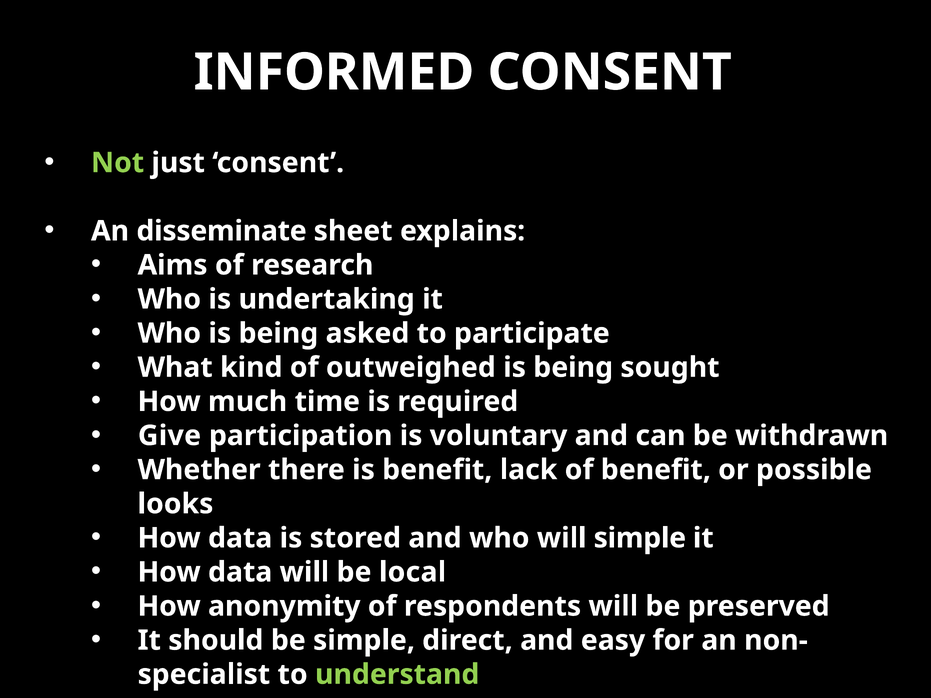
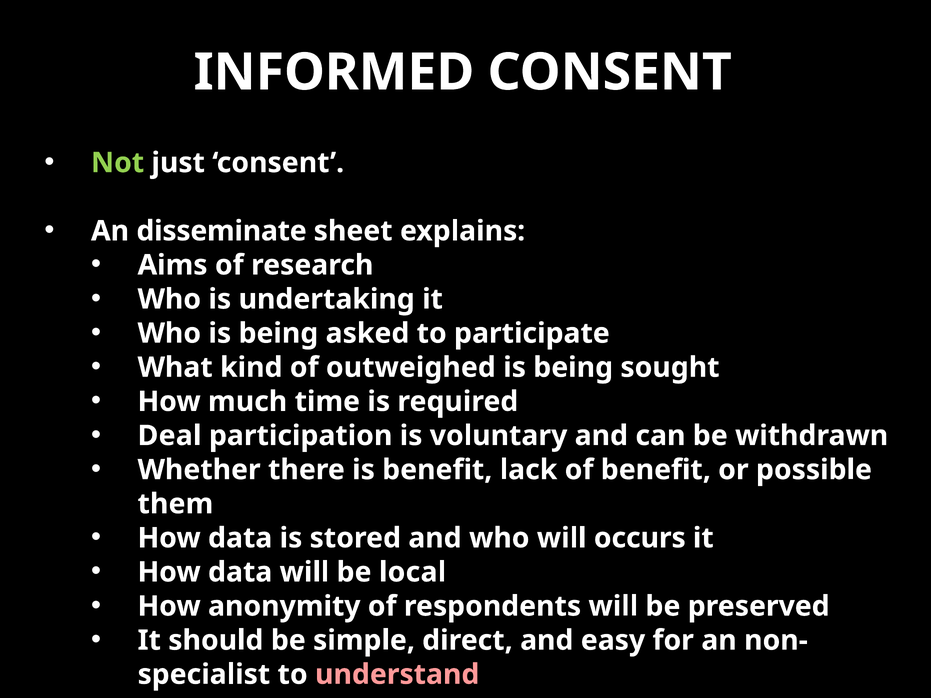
Give: Give -> Deal (170, 436)
looks: looks -> them (175, 504)
will simple: simple -> occurs (640, 538)
understand colour: light green -> pink (397, 675)
